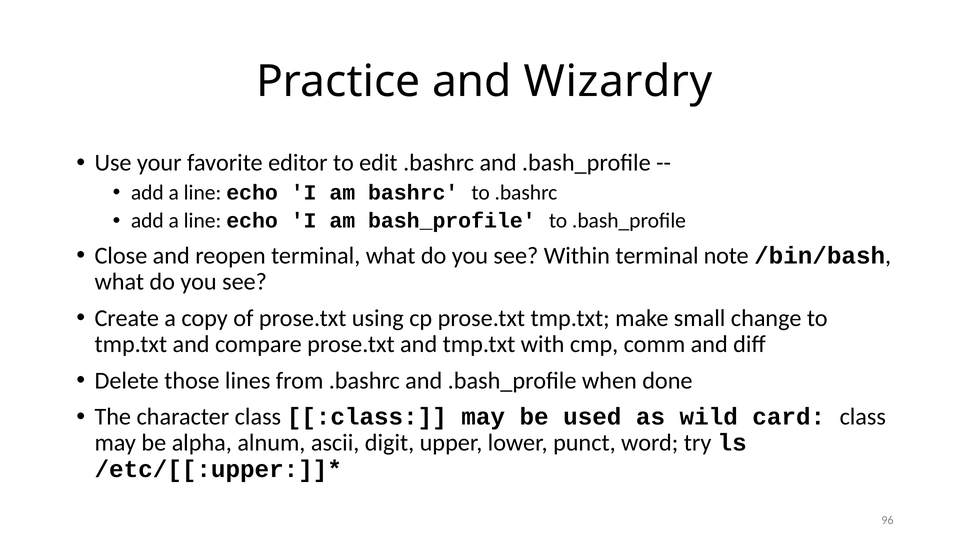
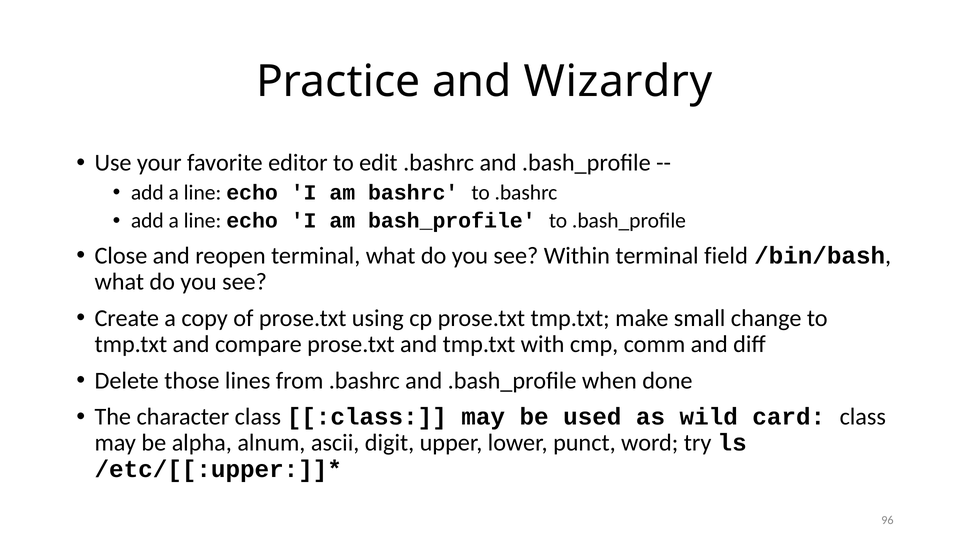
note: note -> field (726, 256)
